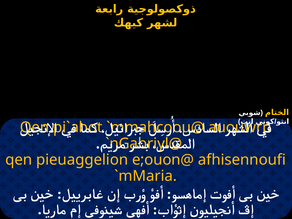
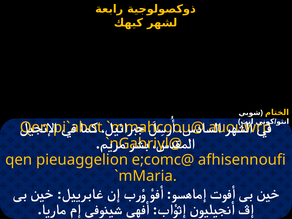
e;ouon@: e;ouon@ -> e;comc@ (163, 160)
